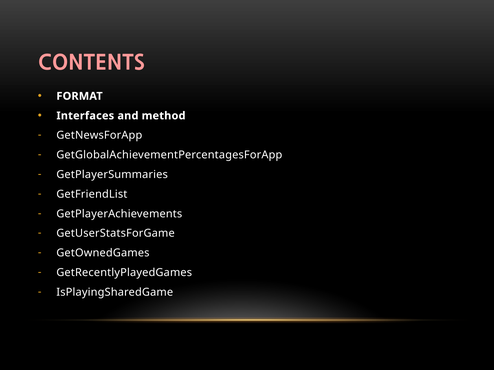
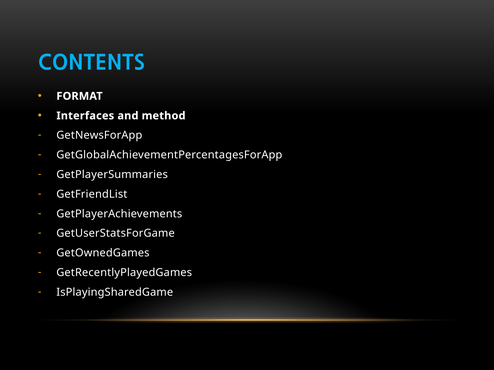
CONTENTS colour: pink -> light blue (92, 63)
